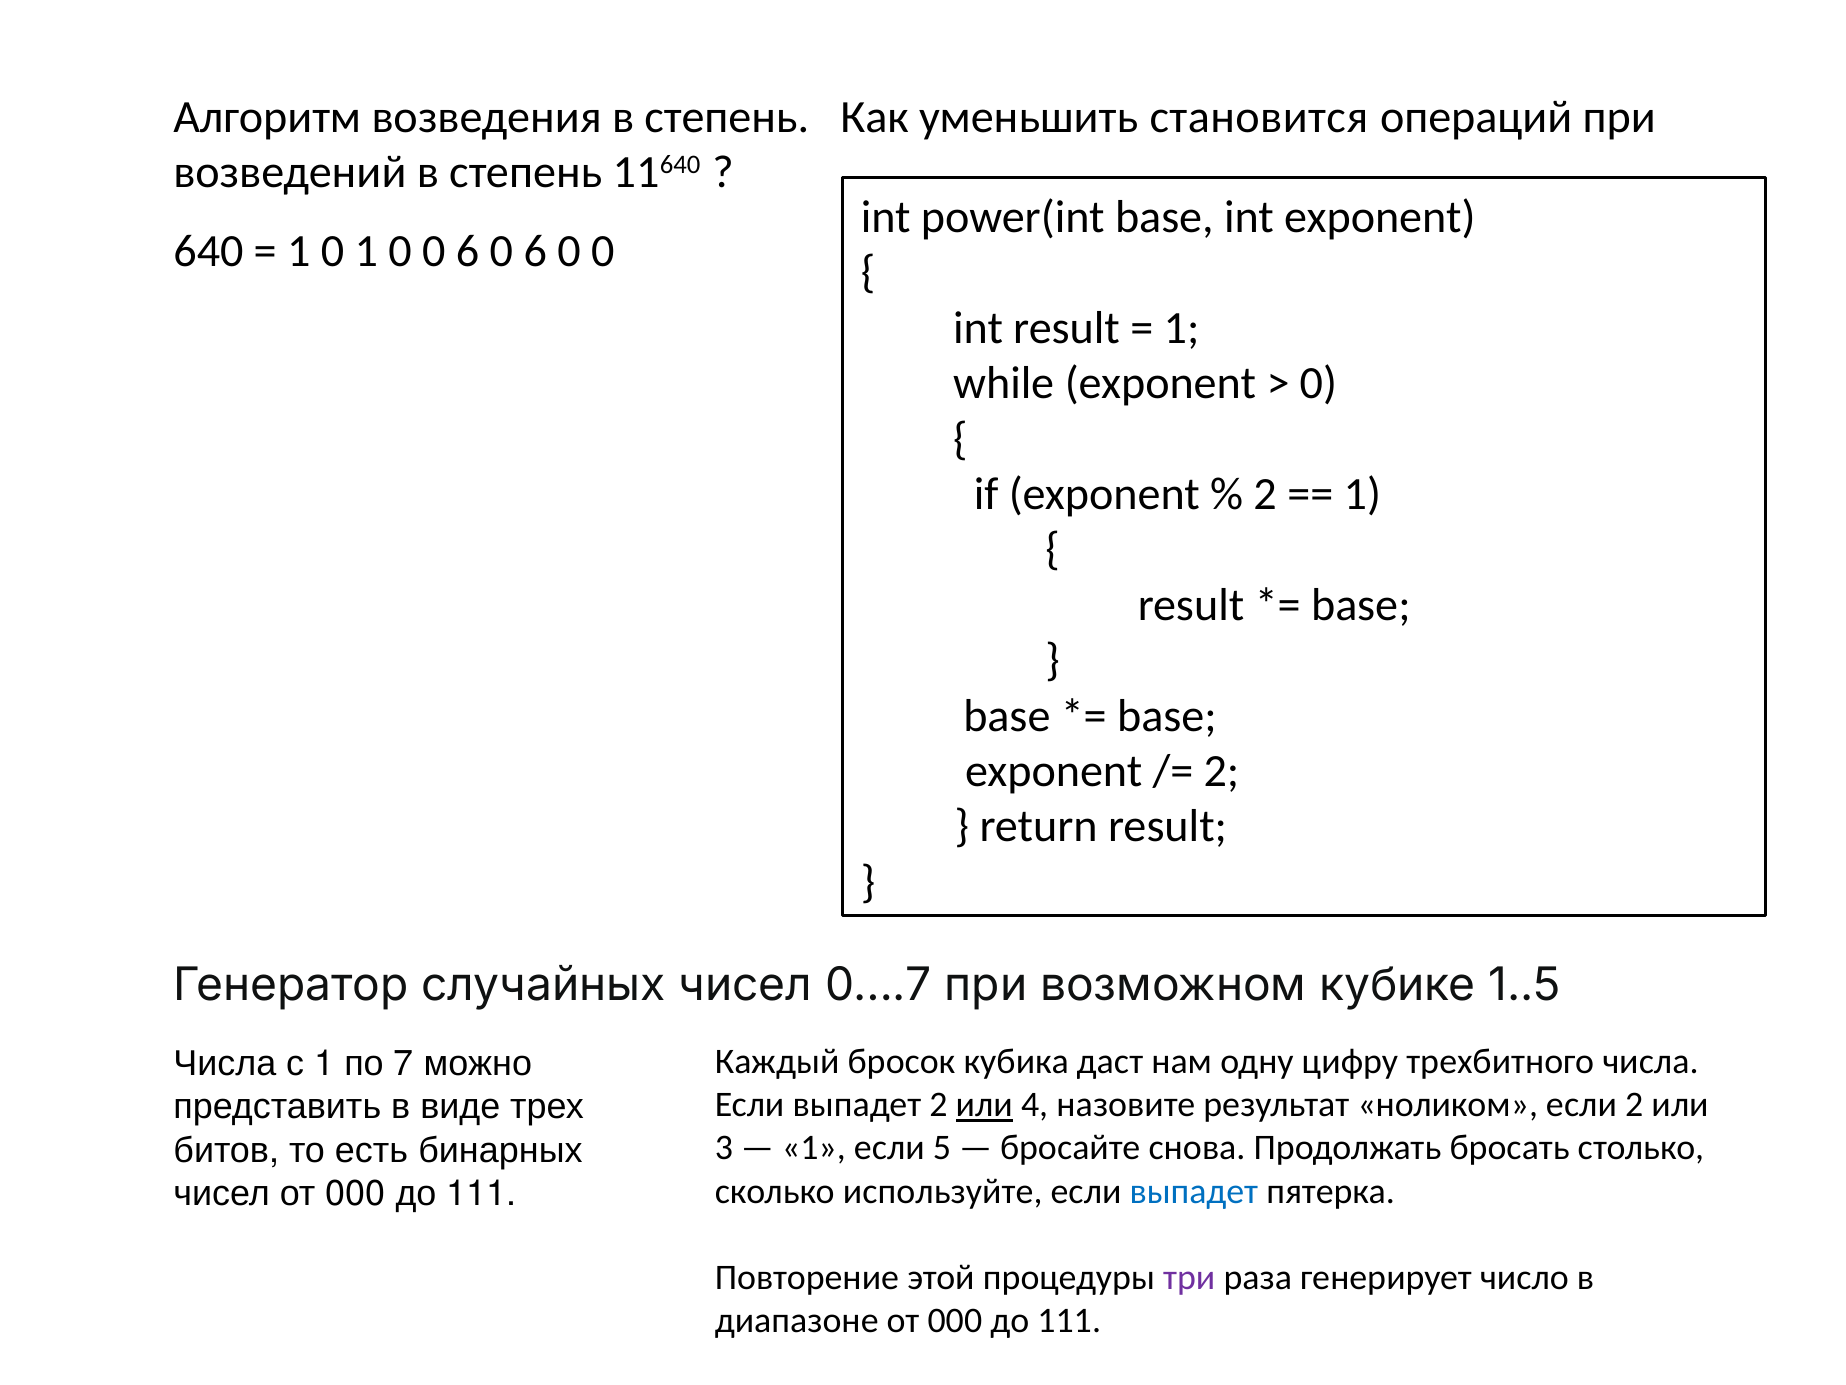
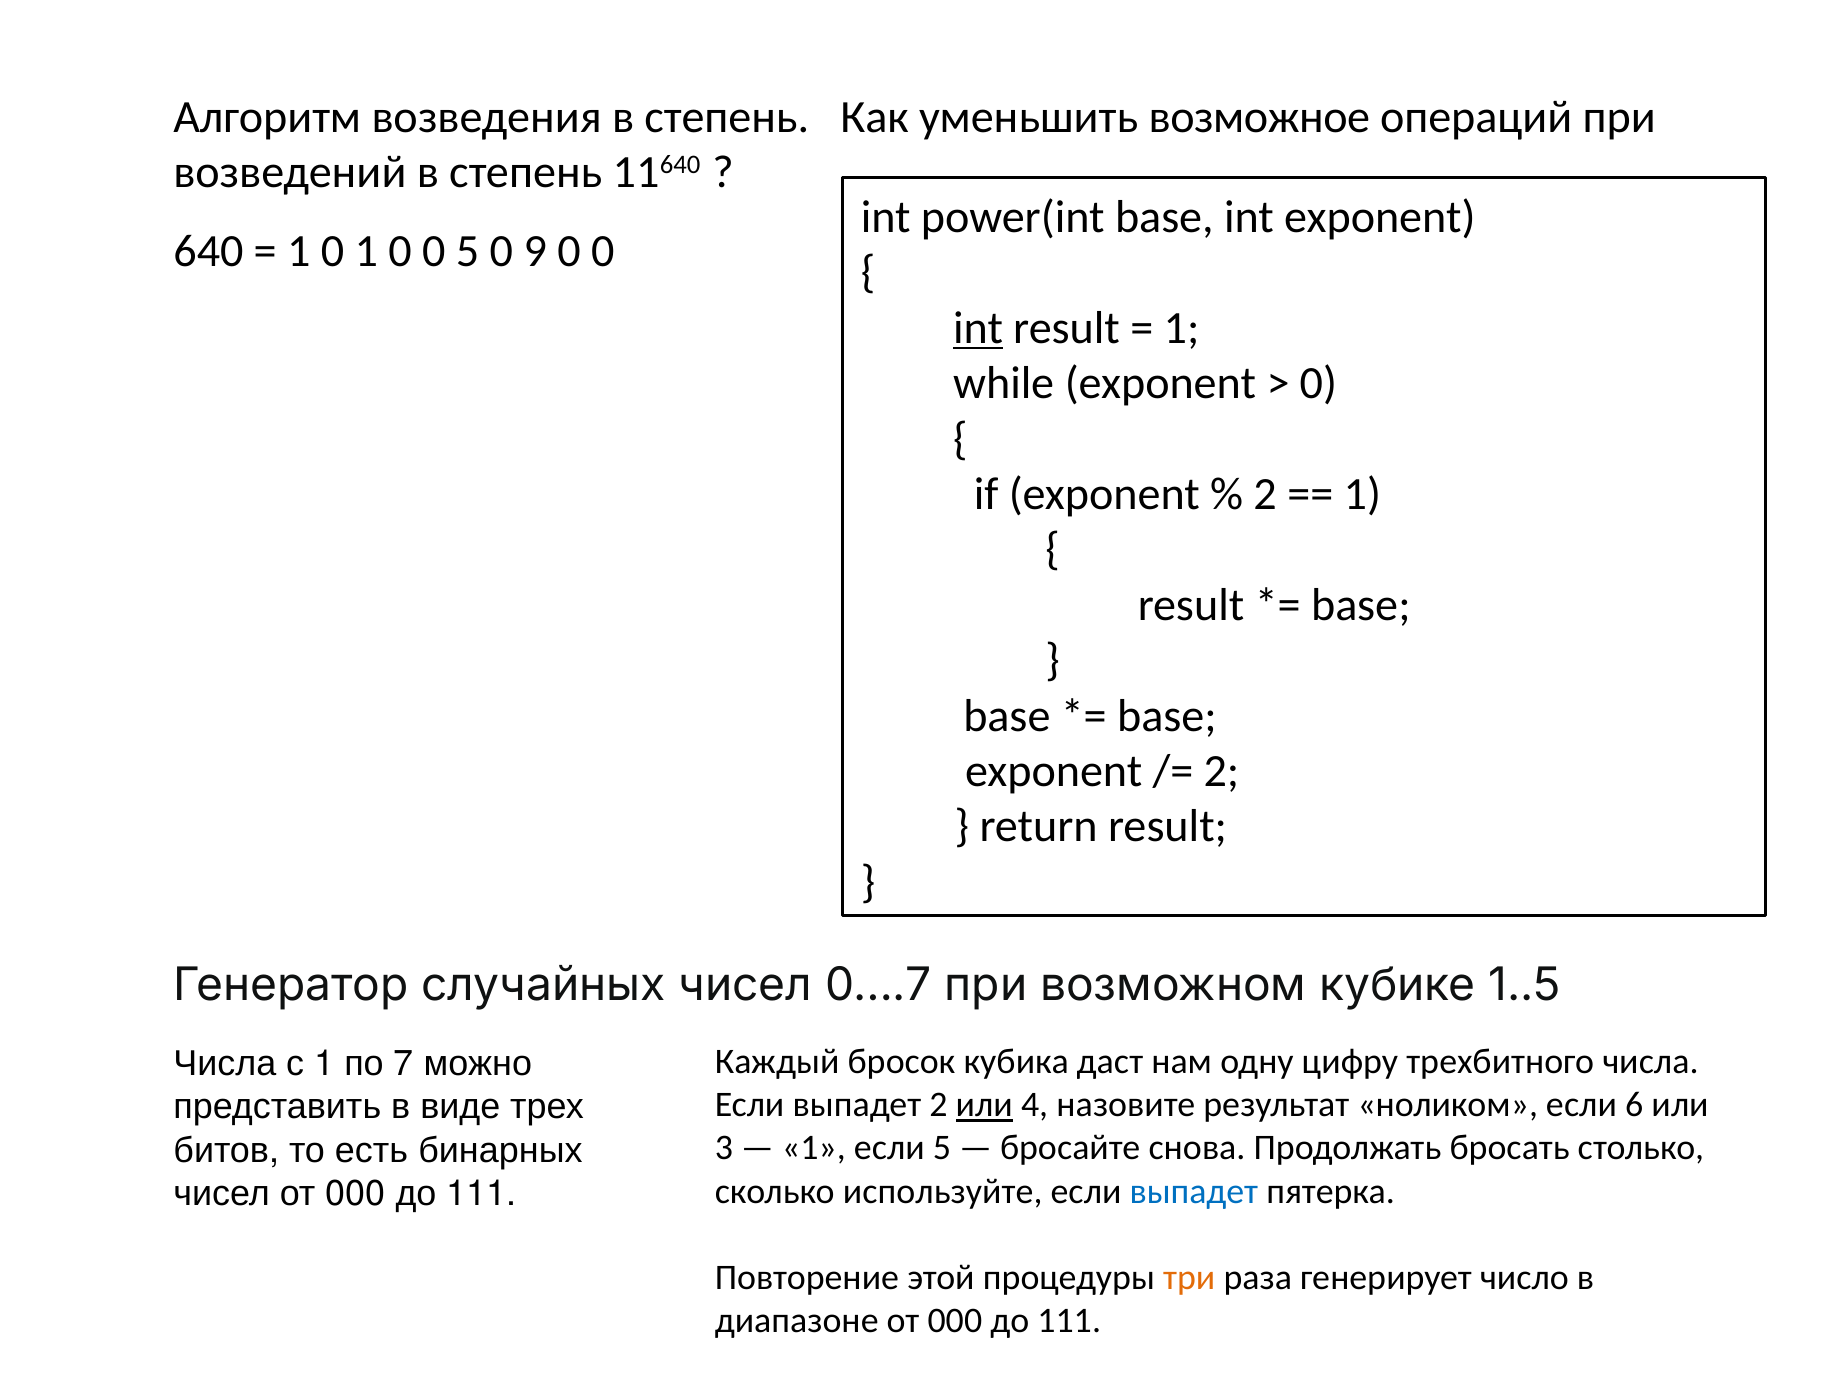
становится: становится -> возможное (1259, 117)
0 0 6: 6 -> 5 (468, 251)
6: 6 -> 9 (535, 251)
int underline: none -> present (978, 328)
если 2: 2 -> 6 (1634, 1105)
три colour: purple -> orange (1189, 1277)
